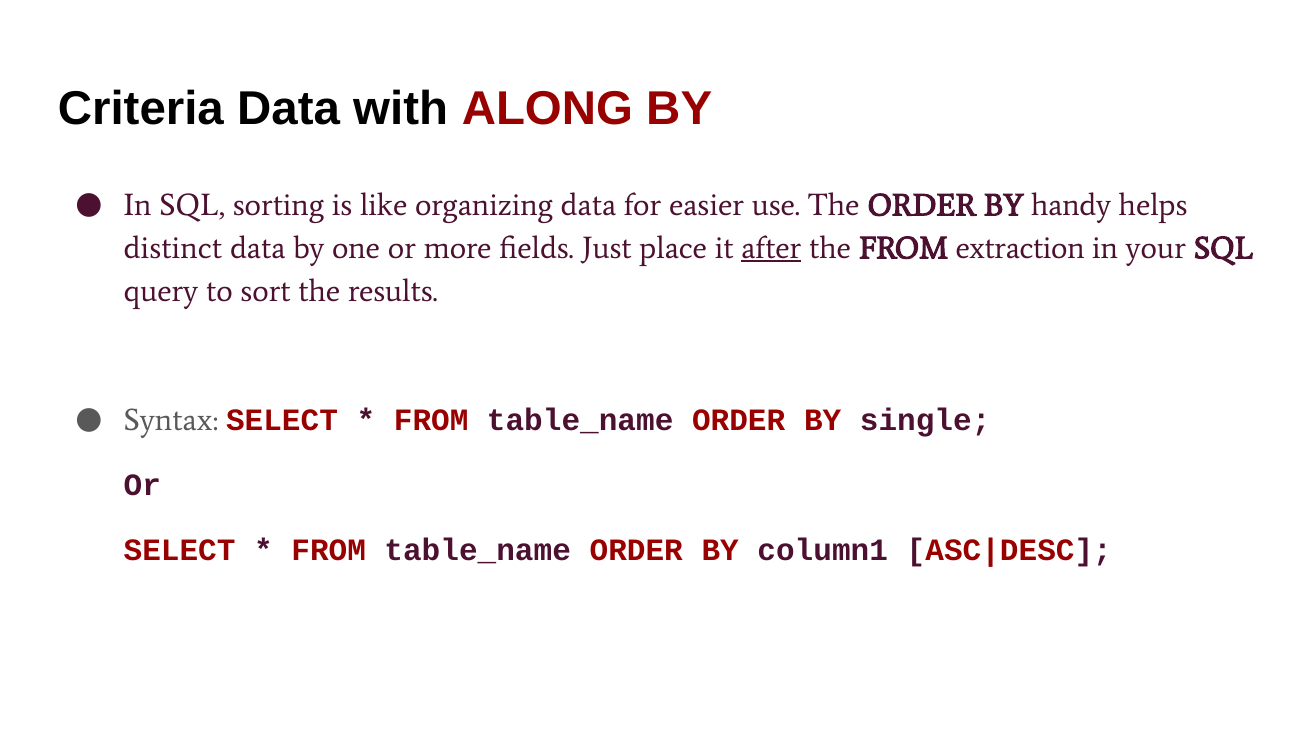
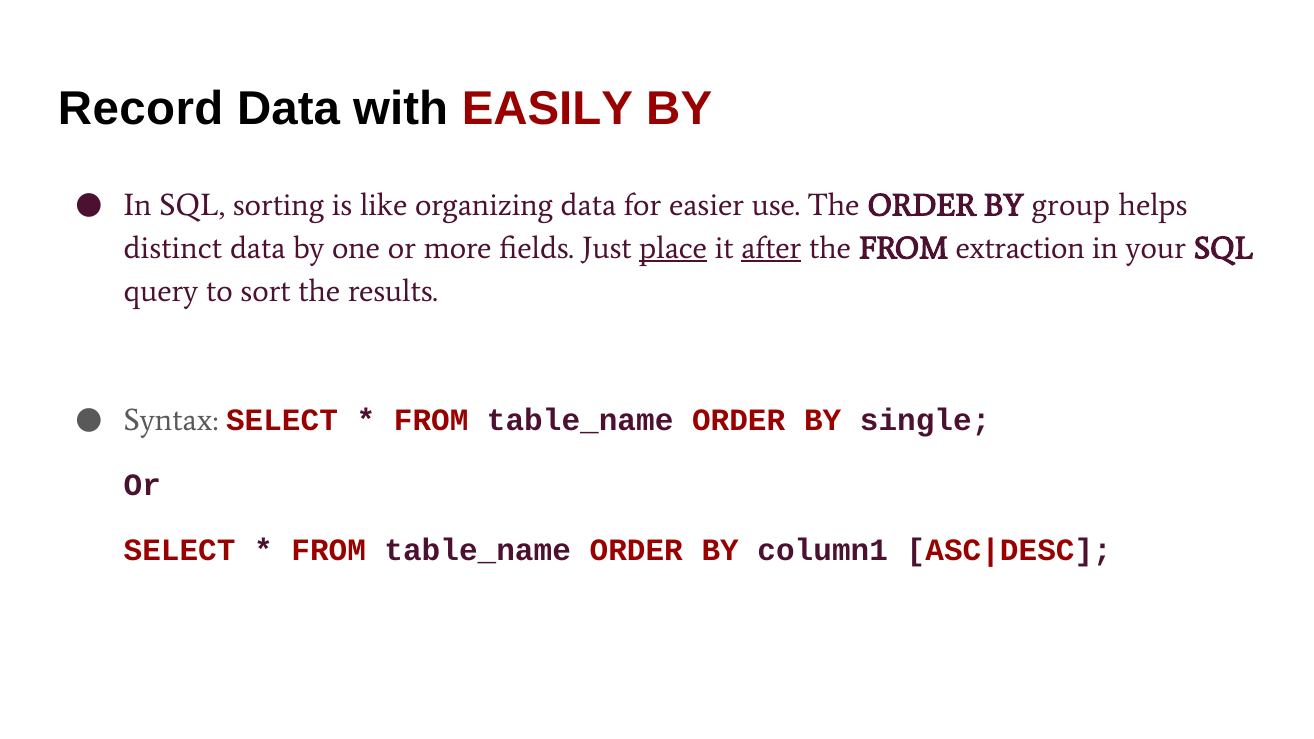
Criteria: Criteria -> Record (141, 109)
ALONG: ALONG -> EASILY (547, 109)
handy: handy -> group (1071, 205)
place underline: none -> present (673, 248)
